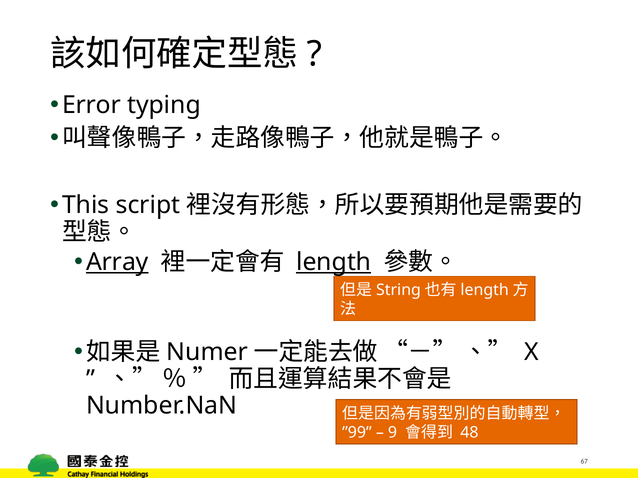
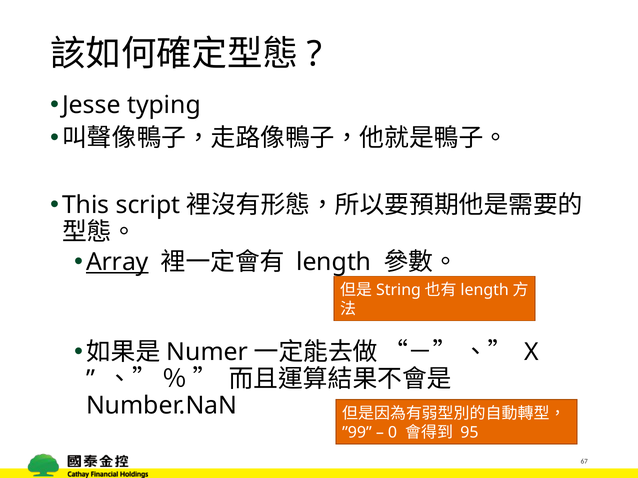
Error: Error -> Jesse (91, 105)
length underline: present -> none (334, 262)
9: 9 -> 0 (393, 433)
48: 48 -> 95 (469, 433)
